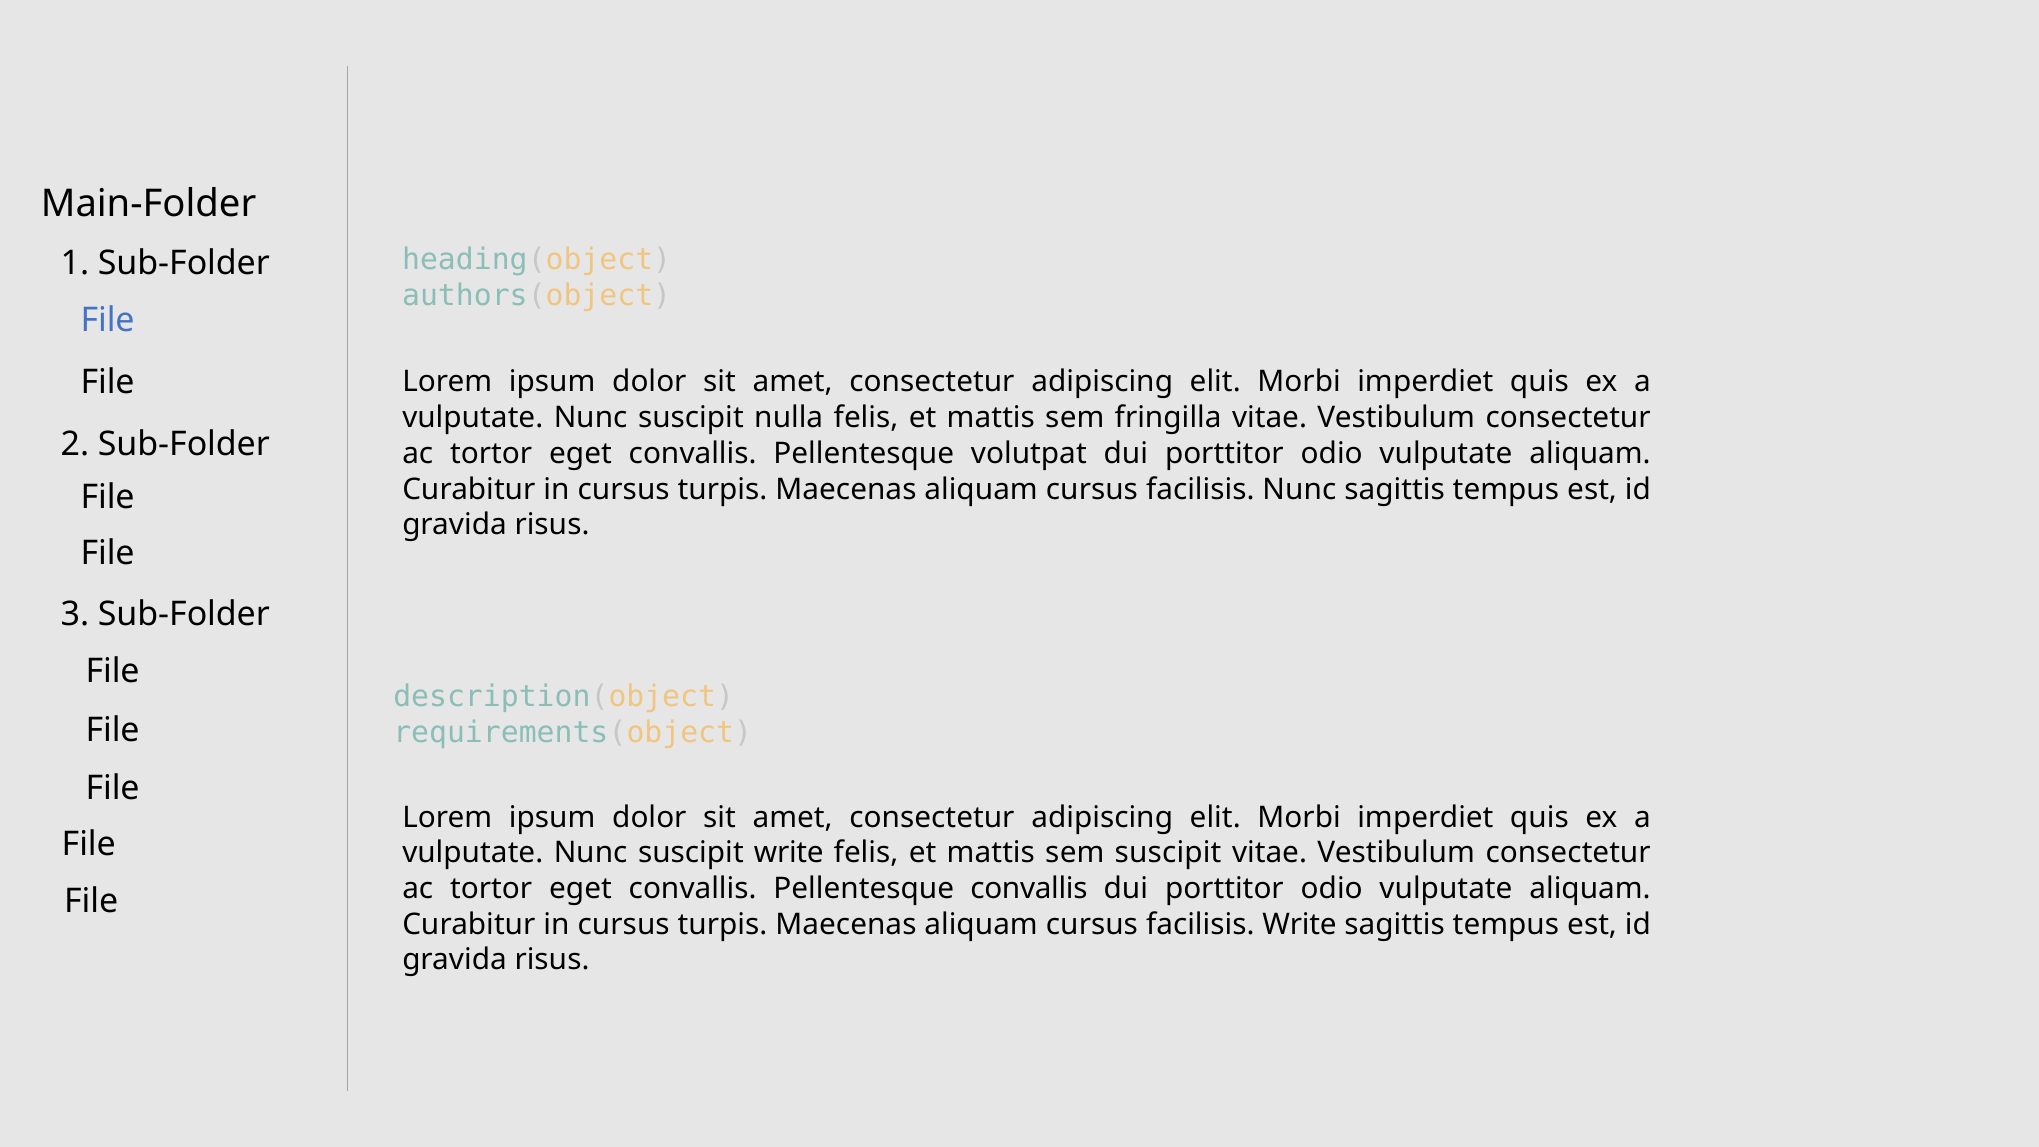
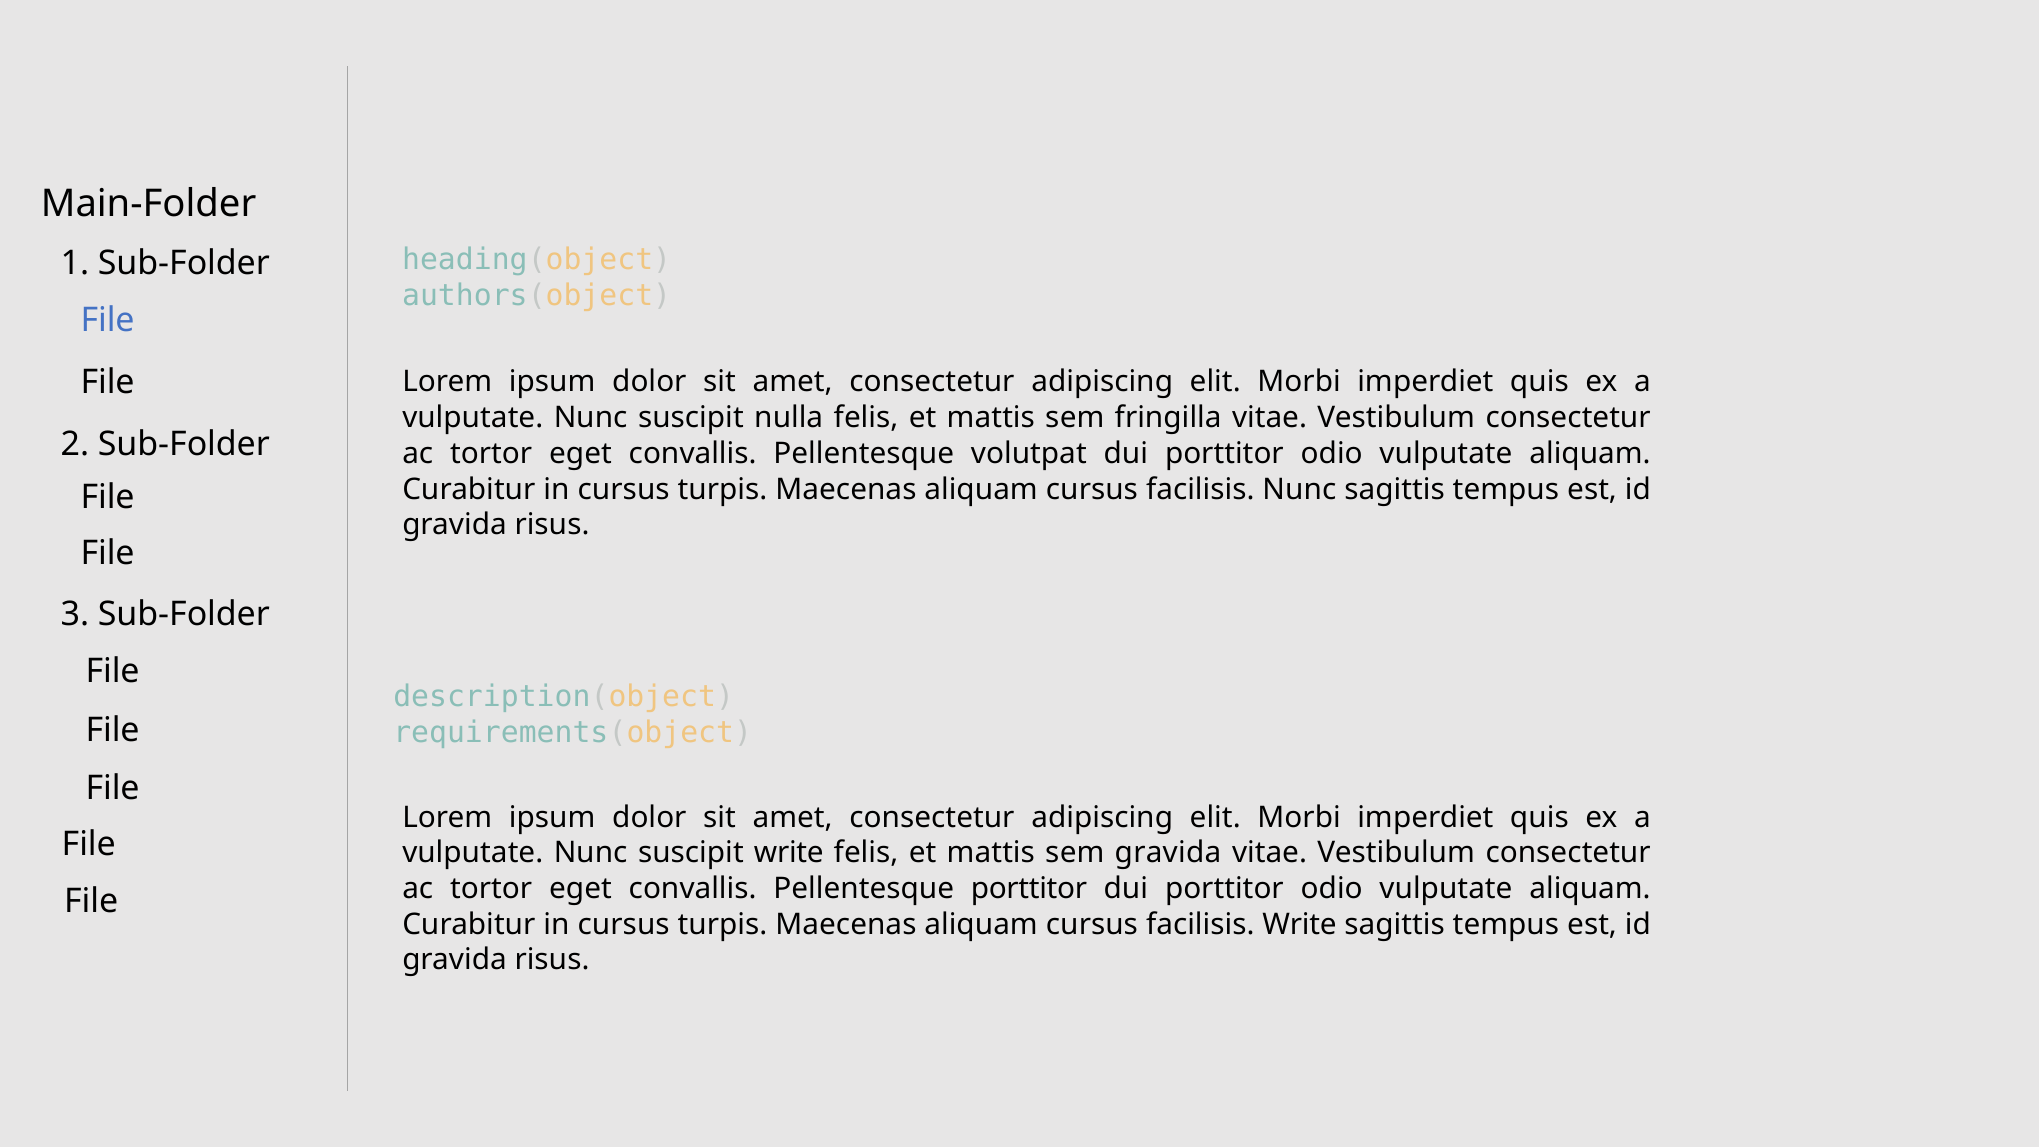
sem suscipit: suscipit -> gravida (1168, 853)
Pellentesque convallis: convallis -> porttitor (1029, 889)
